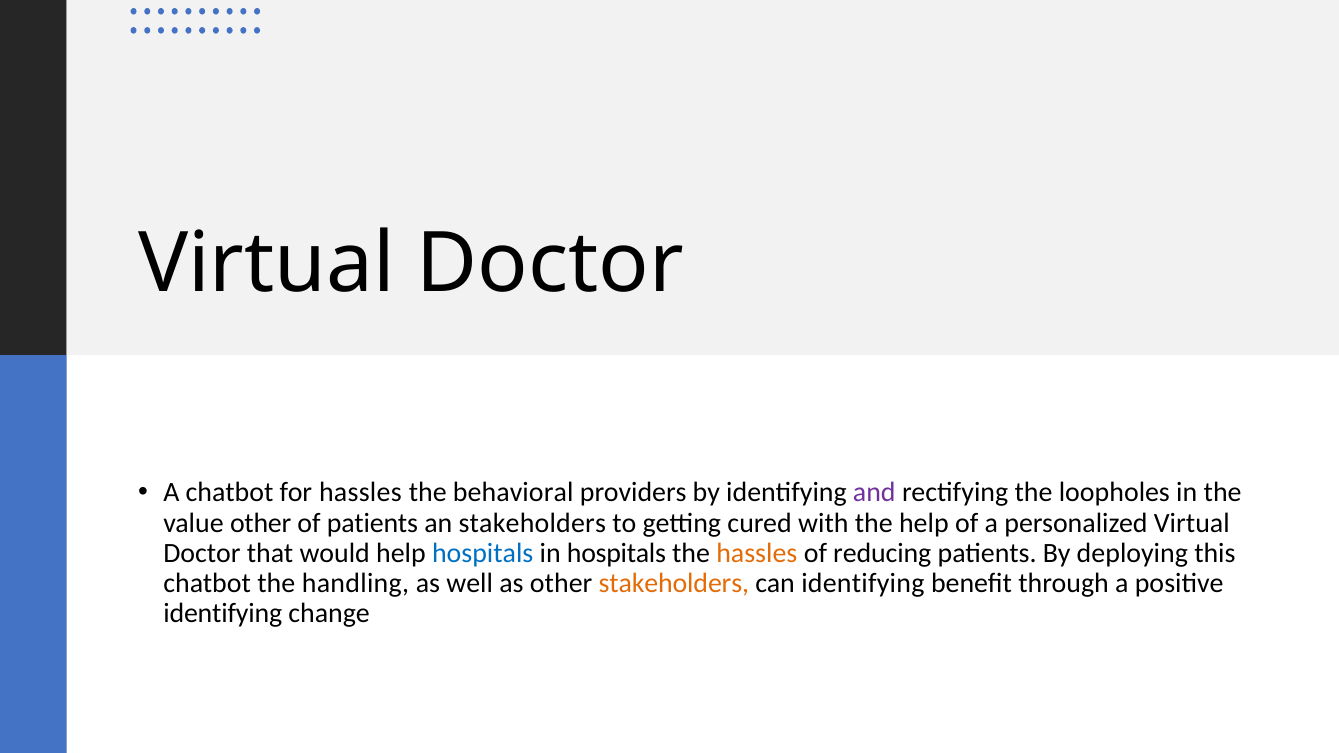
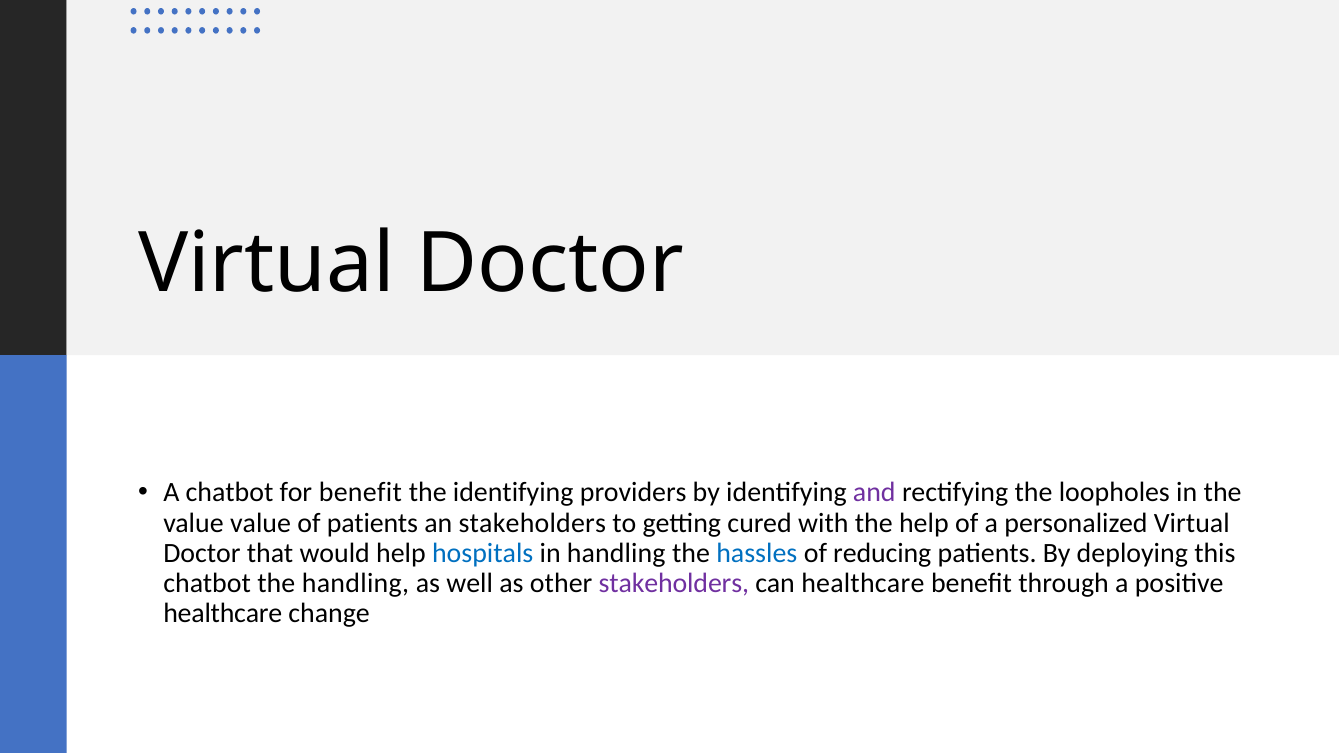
for hassles: hassles -> benefit (360, 493)
the behavioral: behavioral -> identifying (513, 493)
value other: other -> value (261, 523)
in hospitals: hospitals -> handling (616, 553)
hassles colour: orange -> blue (757, 553)
stakeholders colour: orange -> purple (674, 583)
can identifying: identifying -> healthcare (863, 583)
identifying: identifying -> healthcare (223, 613)
